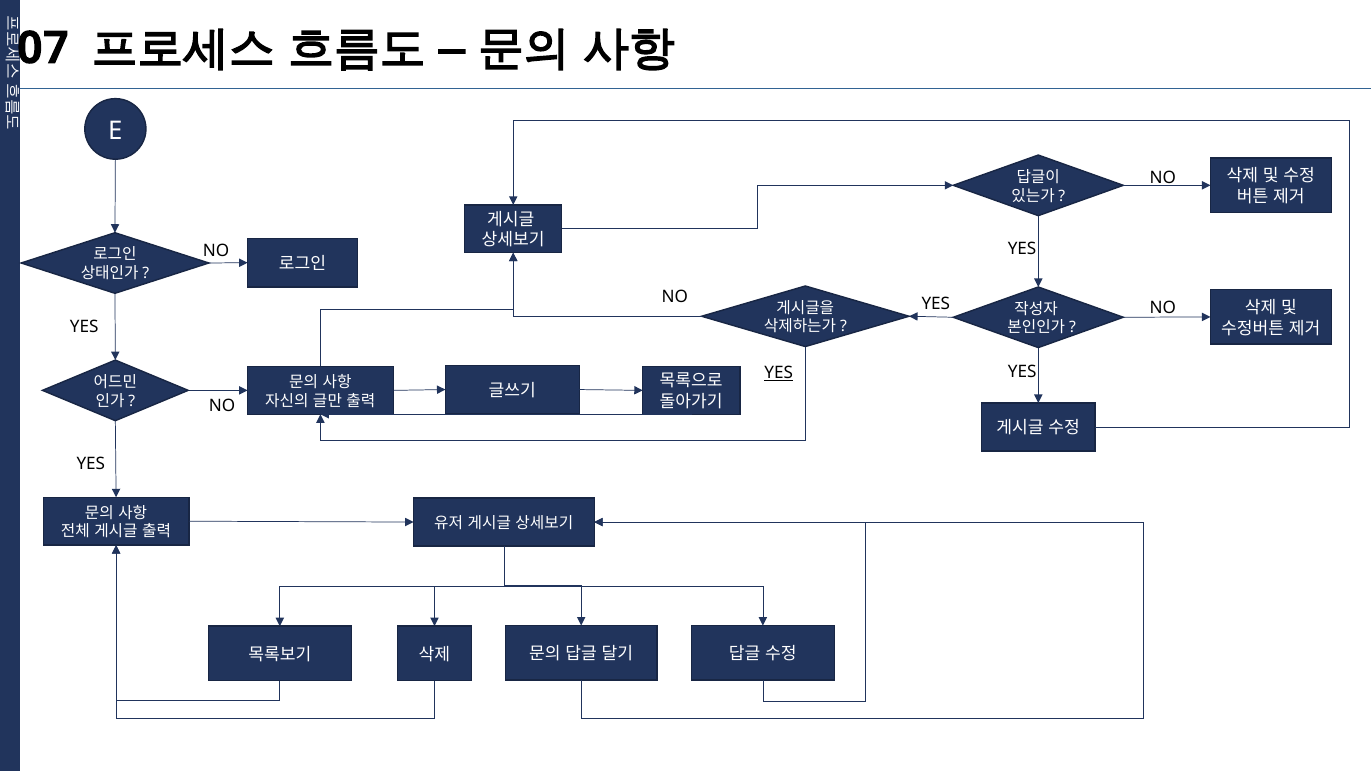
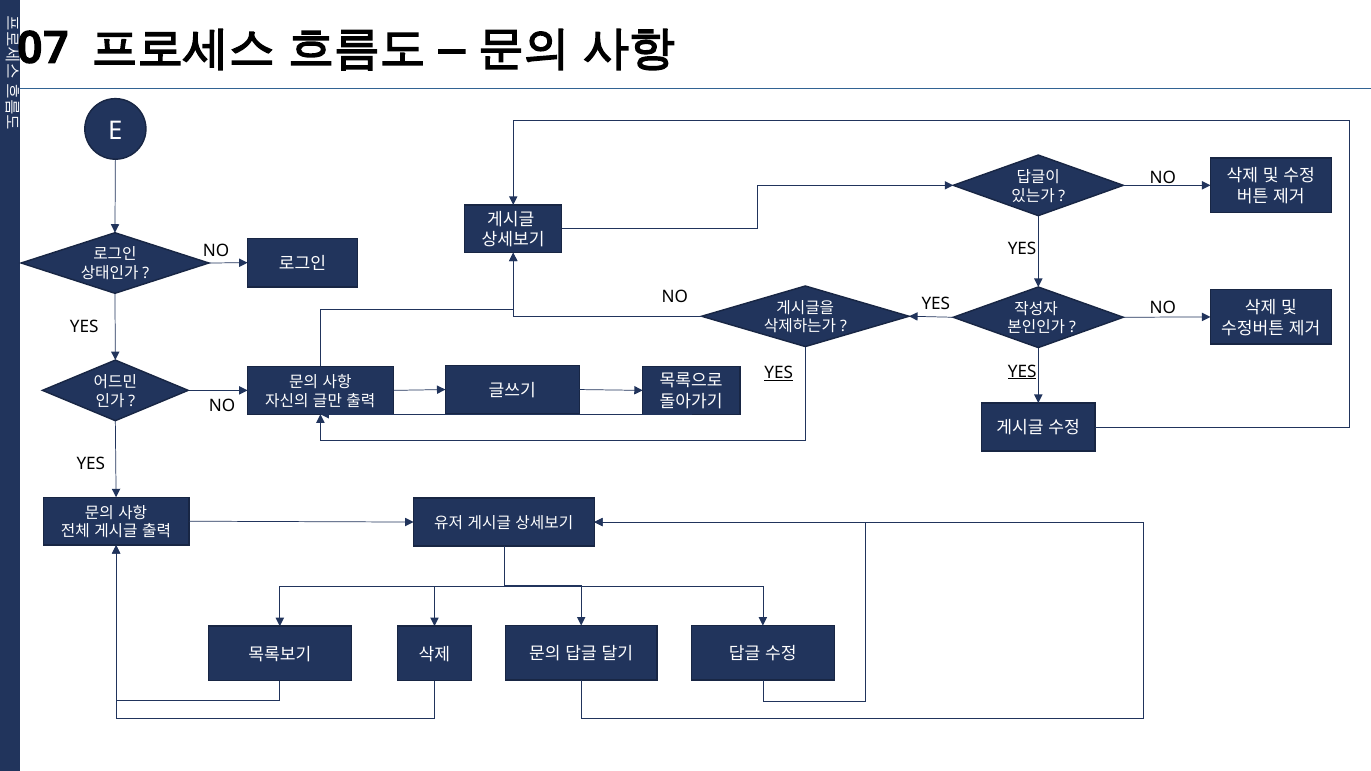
YES underline: none -> present (1022, 372)
